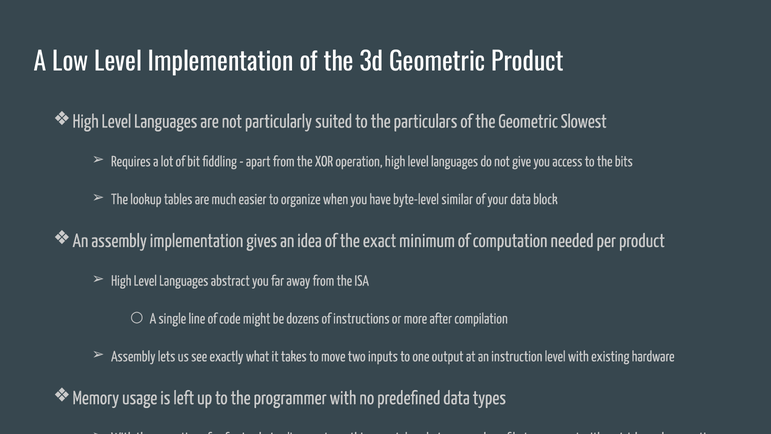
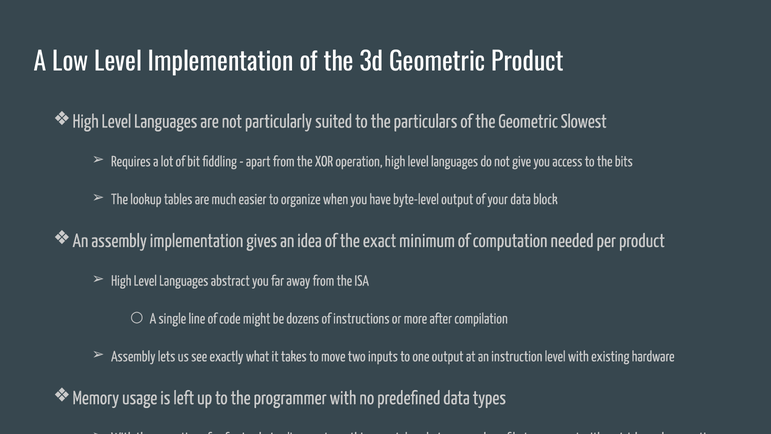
byte-level similar: similar -> output (457, 199)
